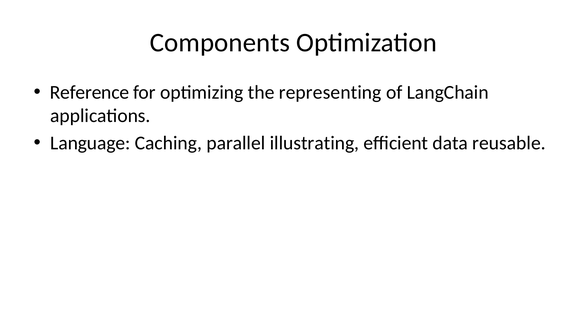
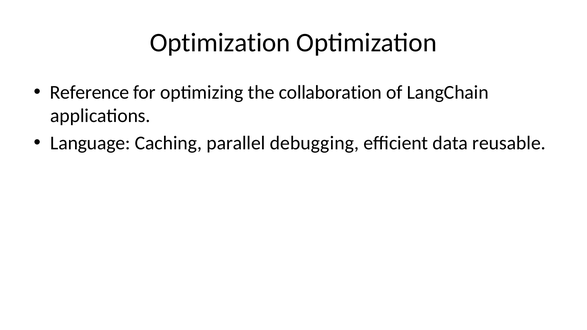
Components: Components -> Optimization (220, 43)
representing: representing -> collaboration (330, 92)
illustrating: illustrating -> debugging (314, 143)
